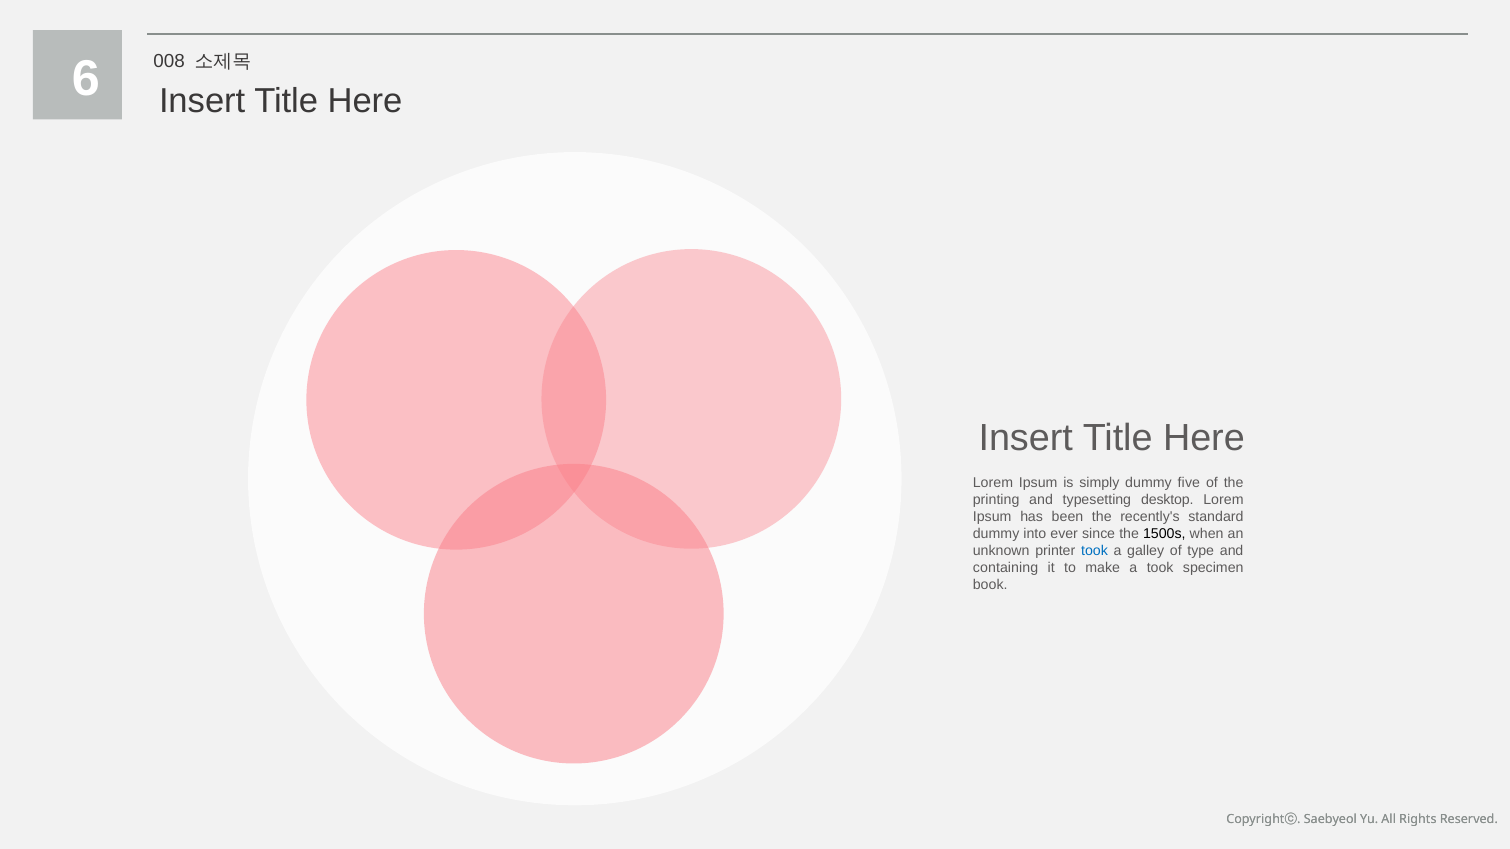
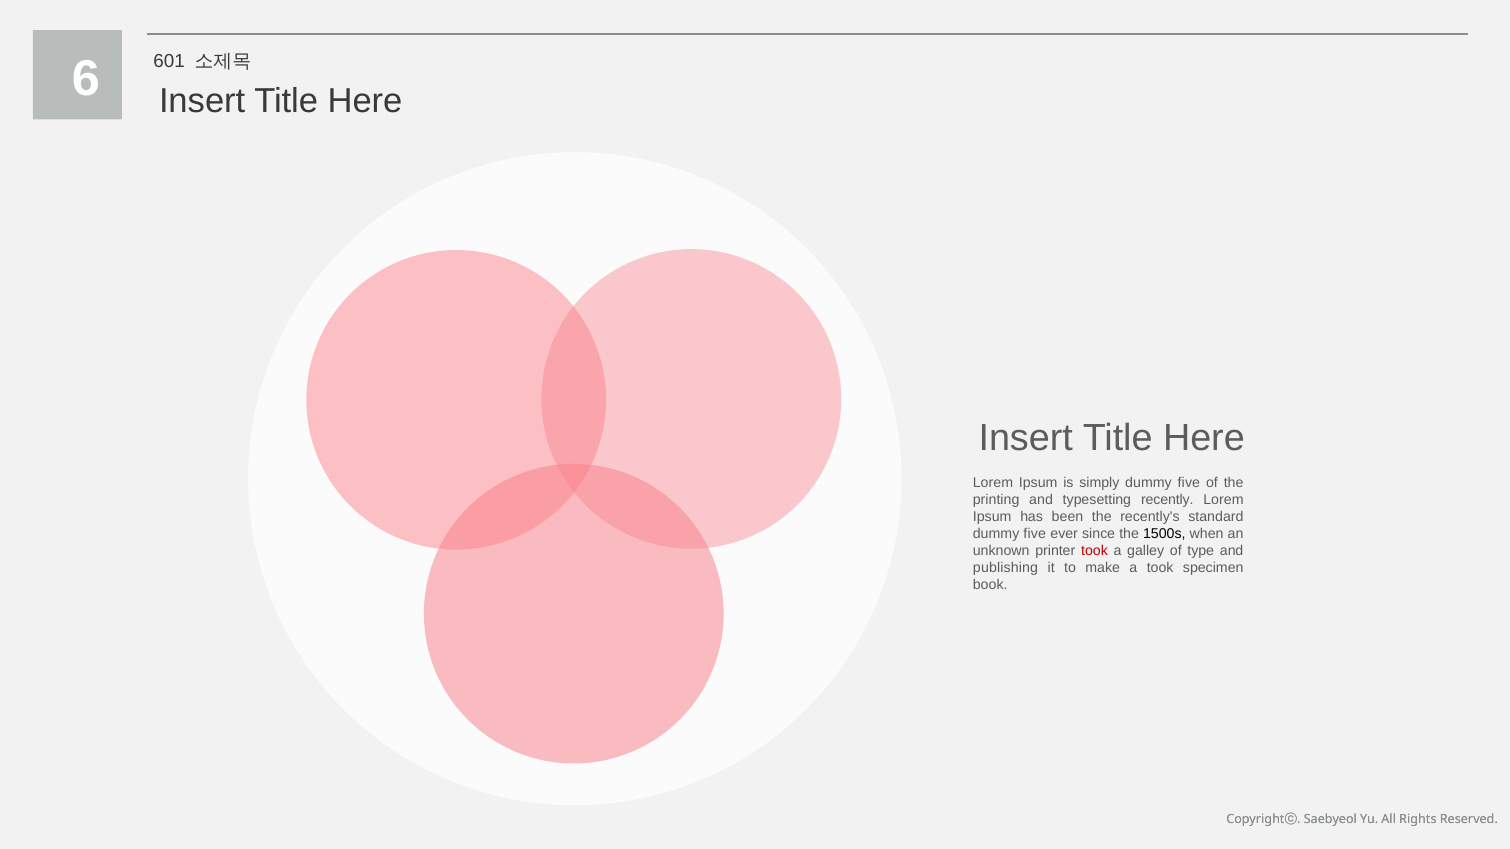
008: 008 -> 601 (169, 62)
desktop: desktop -> recently (1167, 500)
into: into -> five (1035, 534)
took colour: blue -> red (1095, 551)
containing: containing -> publishing (1006, 568)
